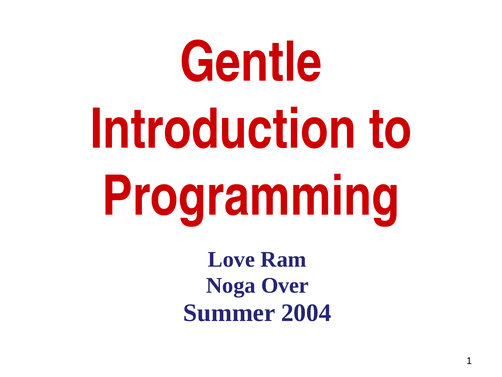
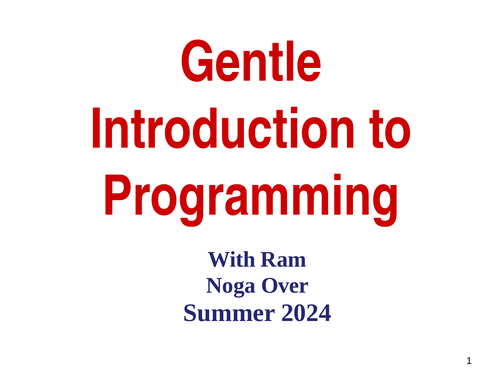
Love: Love -> With (232, 259)
2004: 2004 -> 2024 (306, 313)
